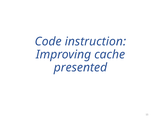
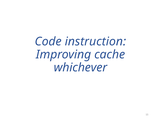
presented: presented -> whichever (80, 68)
